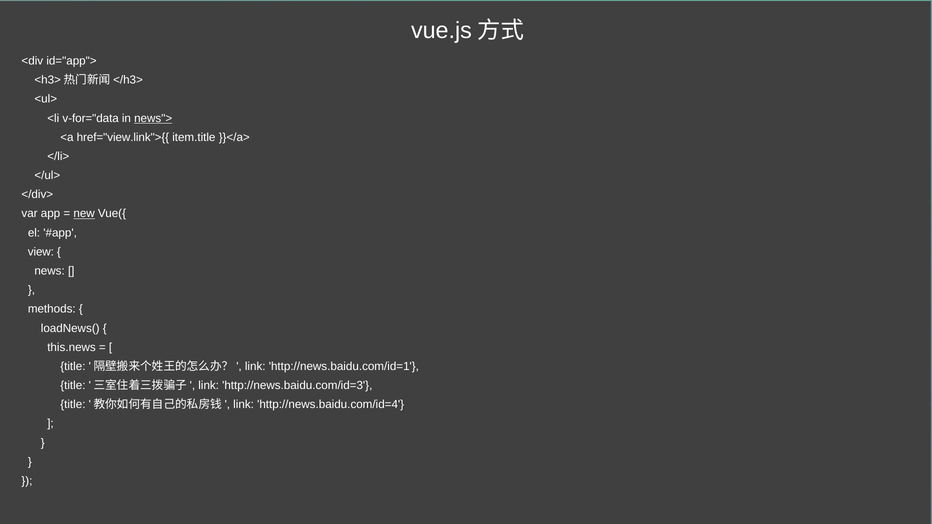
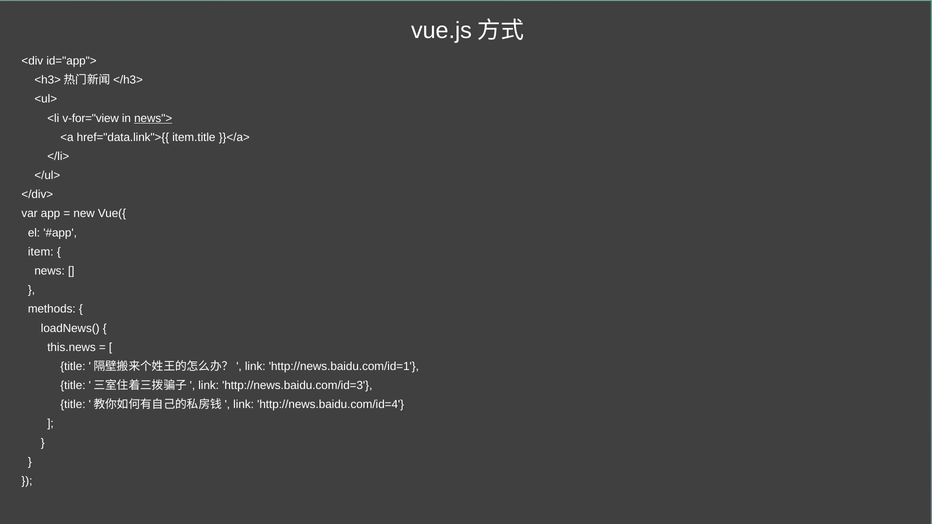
v-for="data: v-for="data -> v-for="view (91, 118)
href="view.link">{{: href="view.link">{{ -> href="data.link">{{ (123, 137)
new underline: present -> none (84, 214)
view: view -> item (41, 252)
